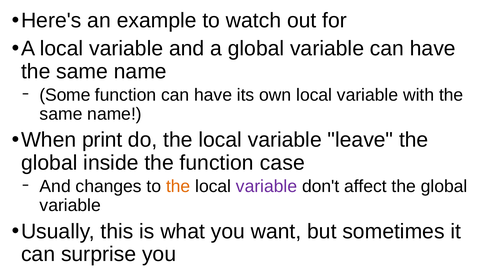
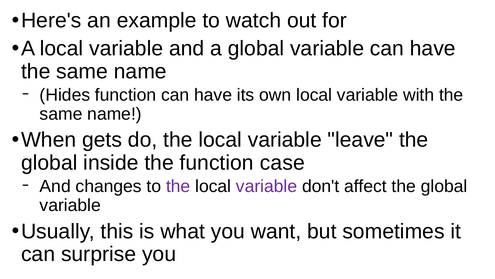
Some: Some -> Hides (65, 95)
print: print -> gets (102, 140)
the colour: orange -> purple (178, 186)
